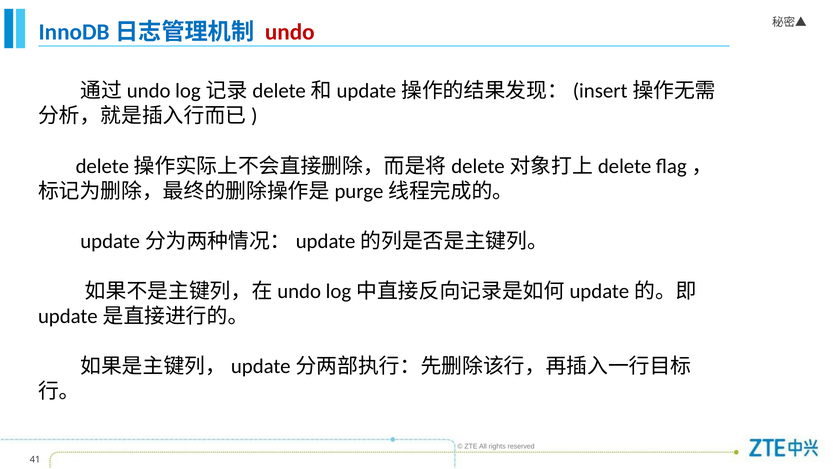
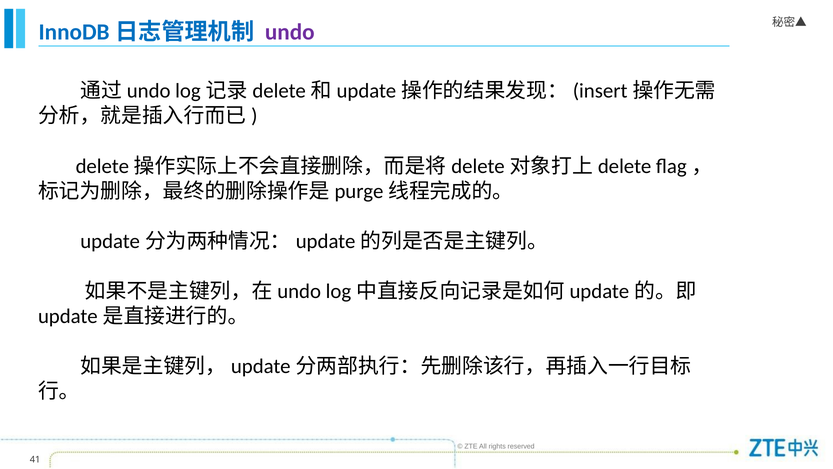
undo colour: red -> purple (290, 32)
